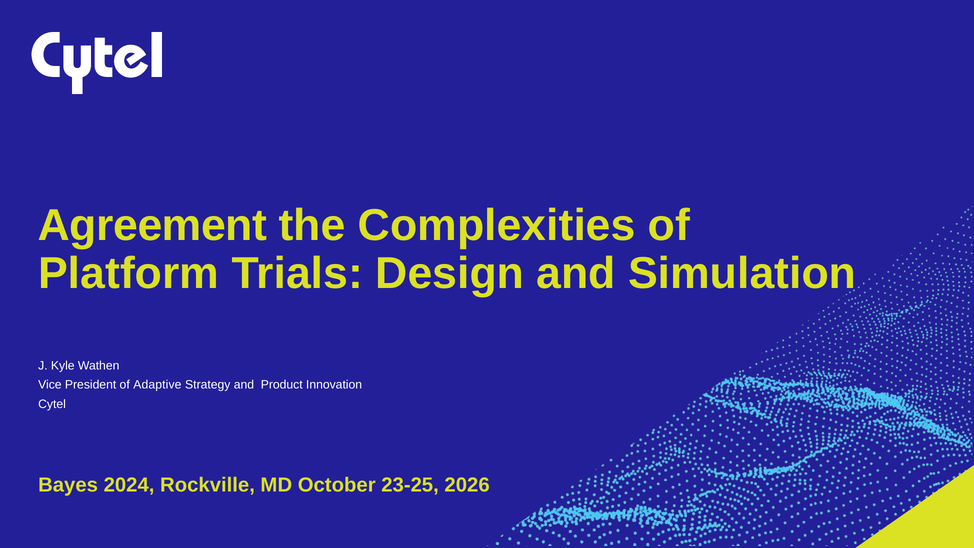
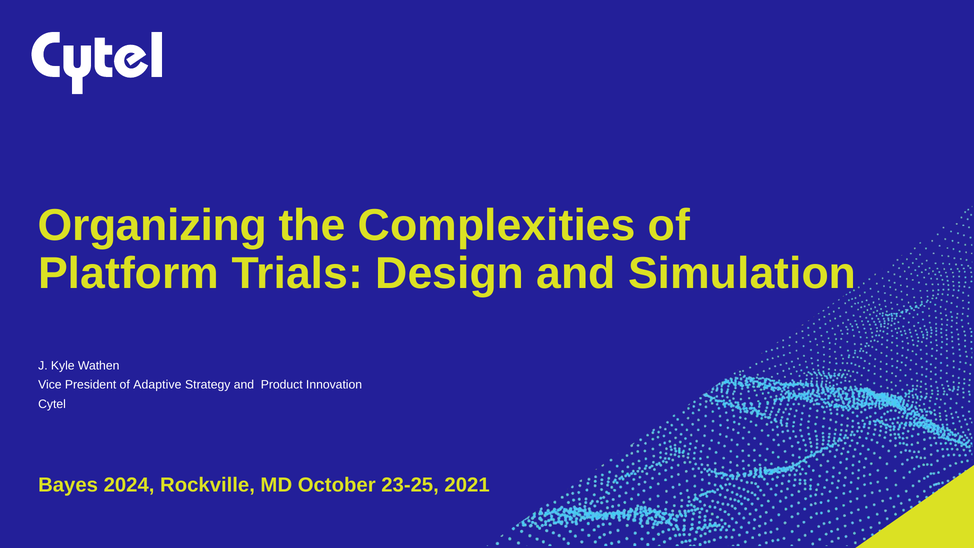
Agreement: Agreement -> Organizing (152, 225)
2026: 2026 -> 2021 (467, 485)
